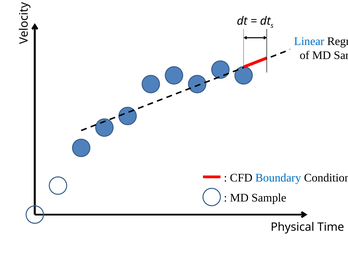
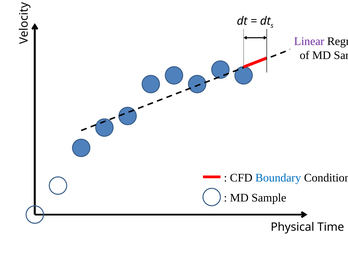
Linear colour: blue -> purple (309, 41)
